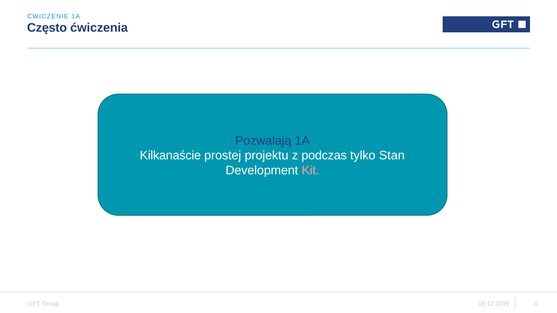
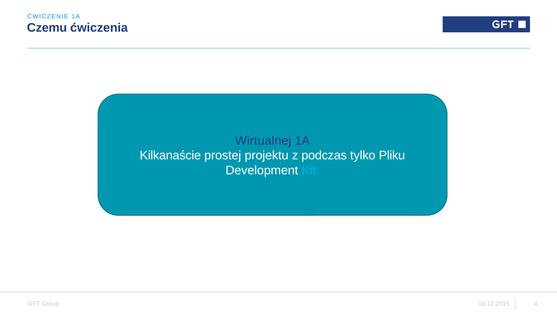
Często: Często -> Czemu (47, 28)
Pozwalają: Pozwalają -> Wirtualnej (263, 141)
Stan: Stan -> Pliku (392, 156)
Kit colour: pink -> light blue (310, 171)
